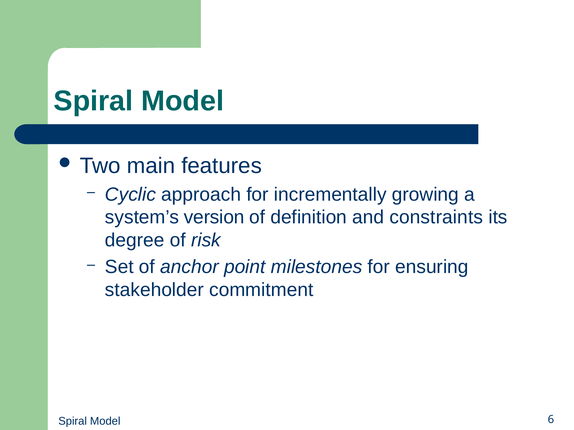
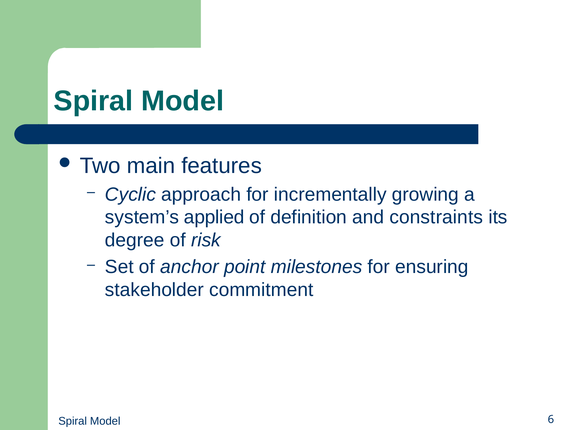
version: version -> applied (214, 218)
